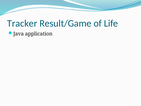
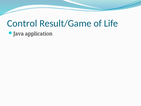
Tracker: Tracker -> Control (22, 23)
